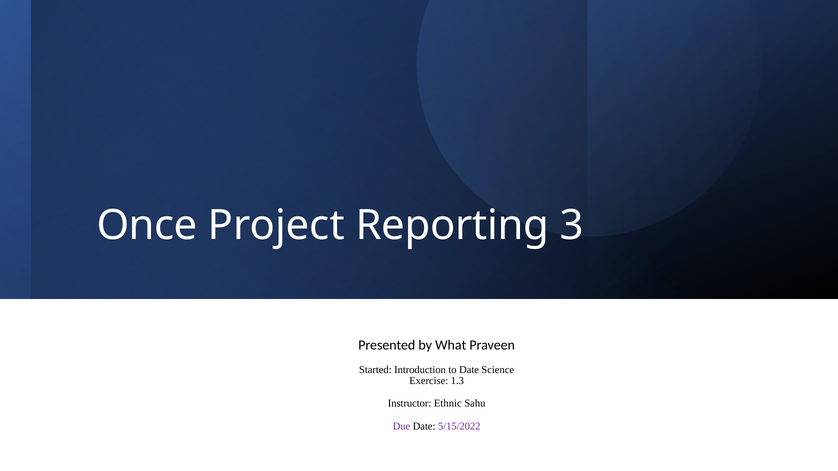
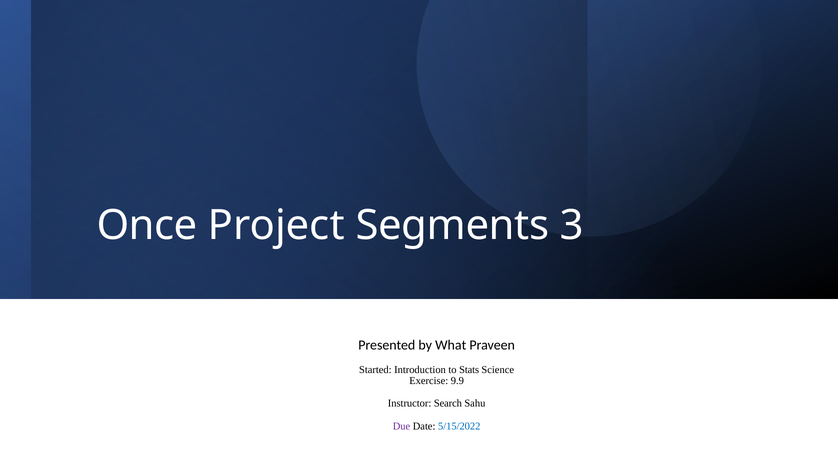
Reporting: Reporting -> Segments (452, 226)
to Date: Date -> Stats (469, 370)
1.3: 1.3 -> 9.9 (457, 381)
Ethnic: Ethnic -> Search (448, 404)
5/15/2022 colour: purple -> blue (459, 426)
